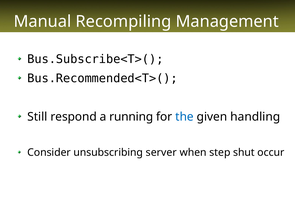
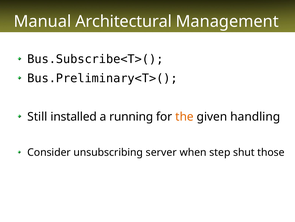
Recompiling: Recompiling -> Architectural (124, 21)
Bus.Recommended<T>(: Bus.Recommended<T>( -> Bus.Preliminary<T>( (103, 78)
respond: respond -> installed (74, 116)
the colour: blue -> orange (184, 116)
occur: occur -> those (271, 152)
